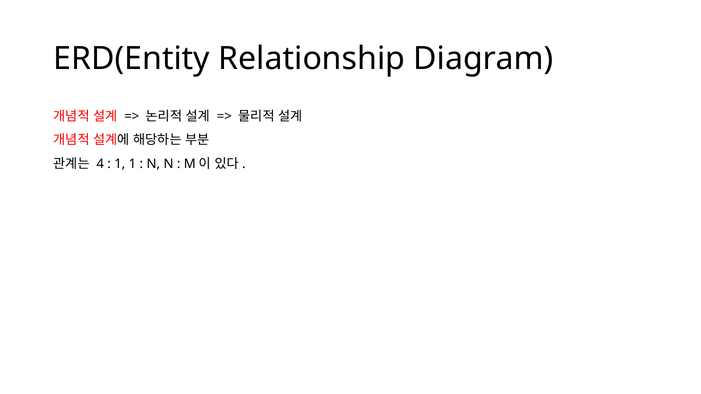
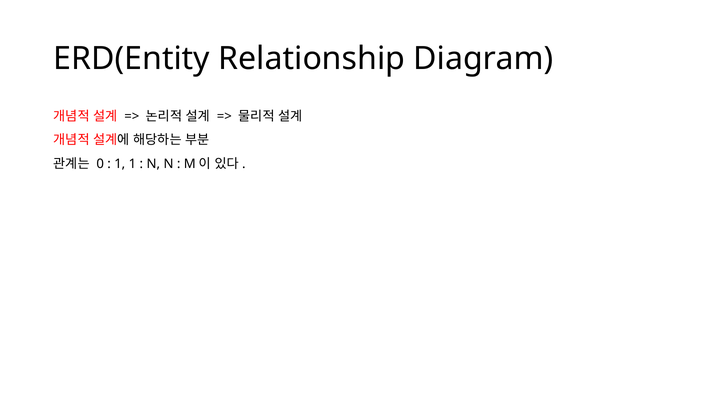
4: 4 -> 0 (100, 164)
